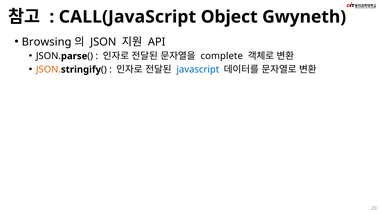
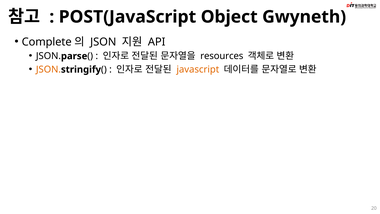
CALL(JavaScript: CALL(JavaScript -> POST(JavaScript (127, 17)
Browsing: Browsing -> Complete (47, 42)
complete: complete -> resources (222, 56)
javascript colour: blue -> orange (198, 69)
